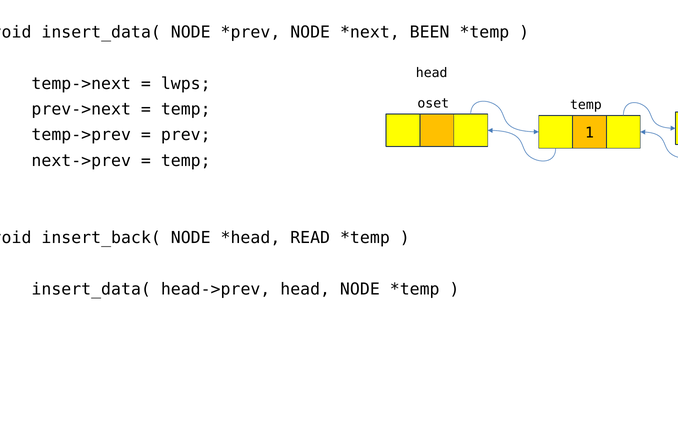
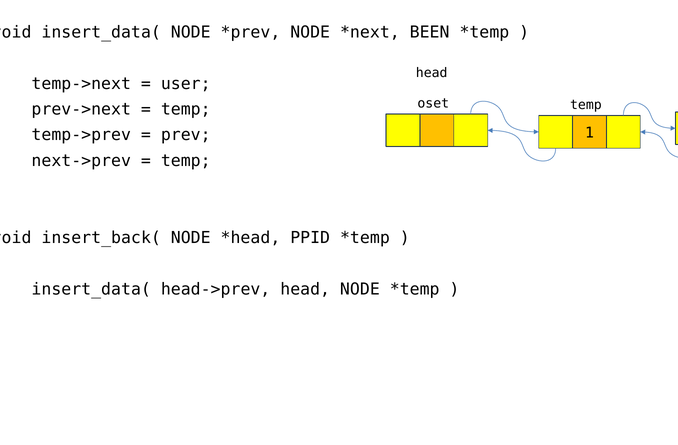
lwps: lwps -> user (186, 84)
READ: READ -> PPID (310, 238)
